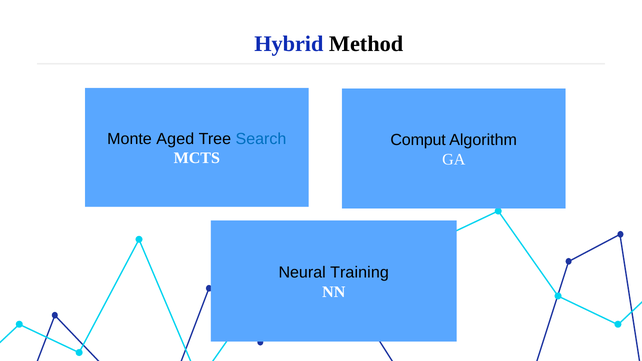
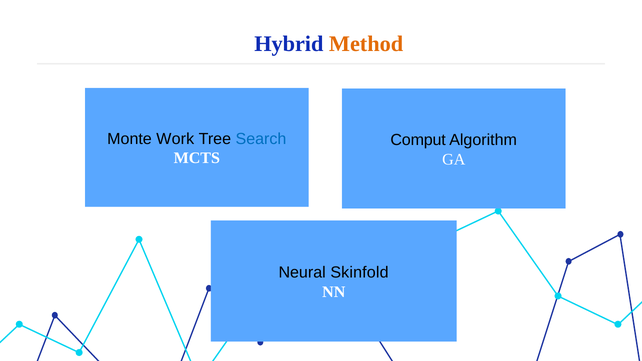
Method colour: black -> orange (366, 44)
Aged: Aged -> Work (175, 139)
Training: Training -> Skinfold (359, 273)
